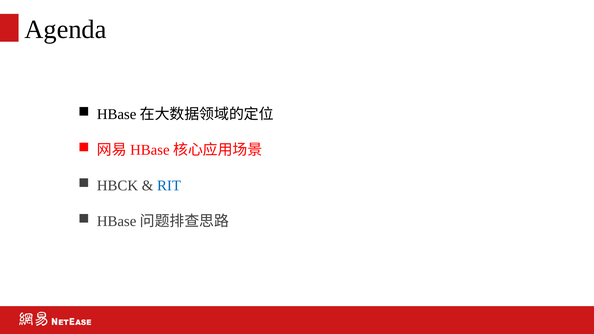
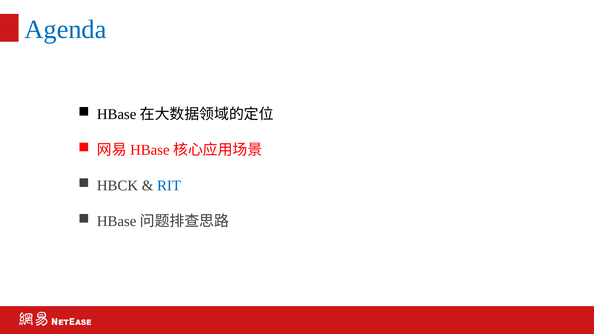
Agenda colour: black -> blue (66, 29)
